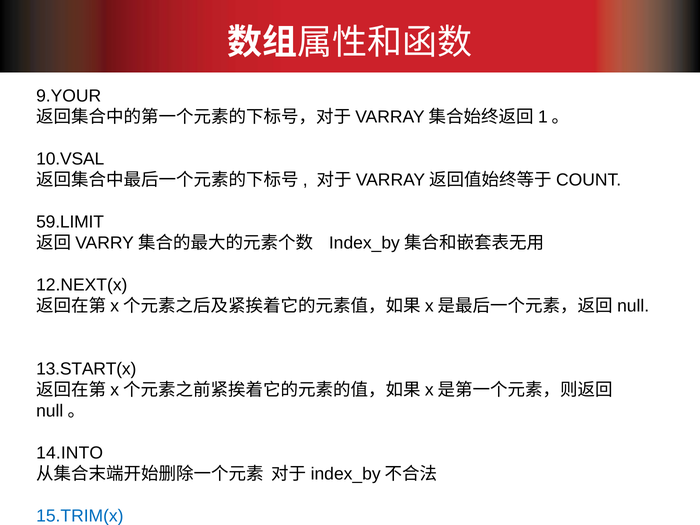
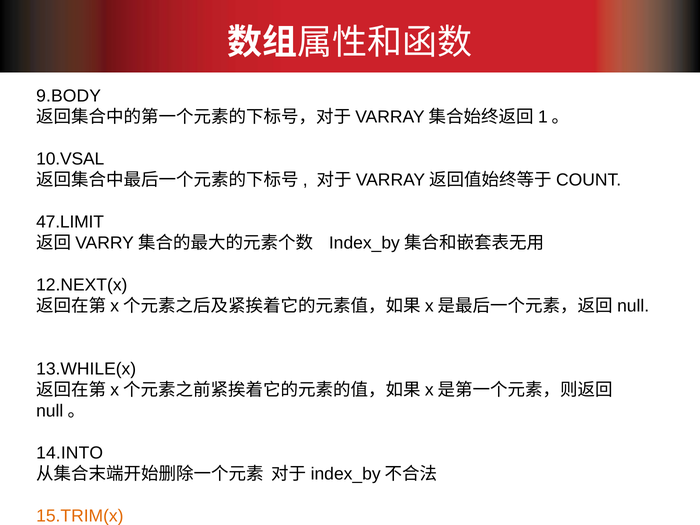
9.YOUR: 9.YOUR -> 9.BODY (69, 96)
59.LIMIT: 59.LIMIT -> 47.LIMIT (70, 222)
13.START(x: 13.START(x -> 13.WHILE(x (86, 369)
15.TRIM(x colour: blue -> orange (80, 516)
